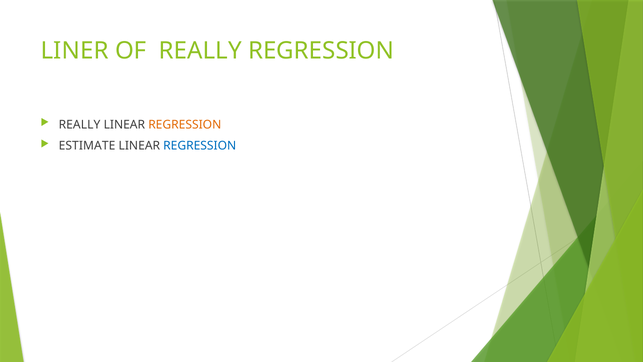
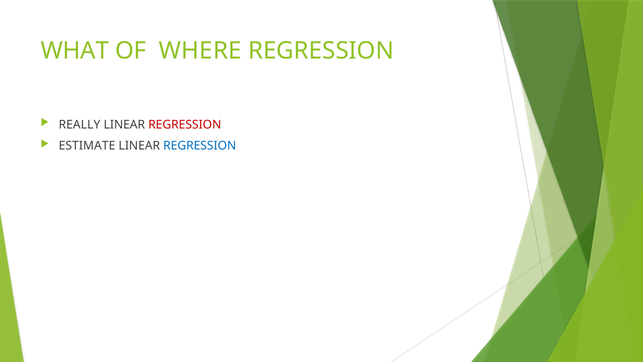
LINER: LINER -> WHAT (75, 51)
OF REALLY: REALLY -> WHERE (200, 51)
REGRESSION colour: orange -> red (185, 124)
